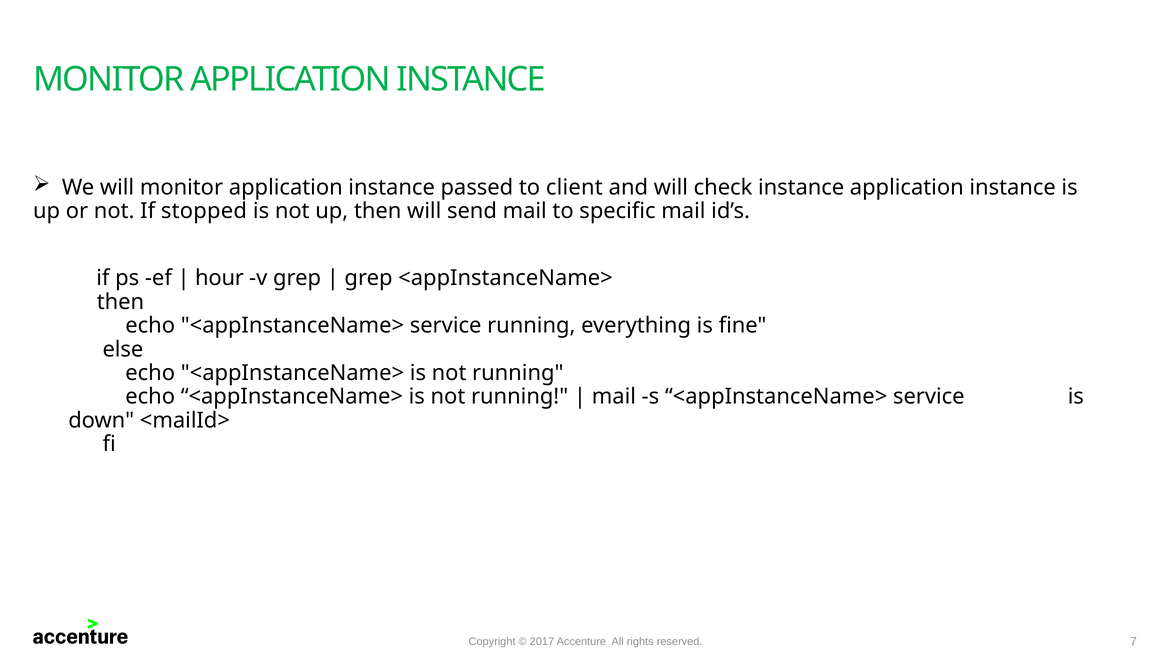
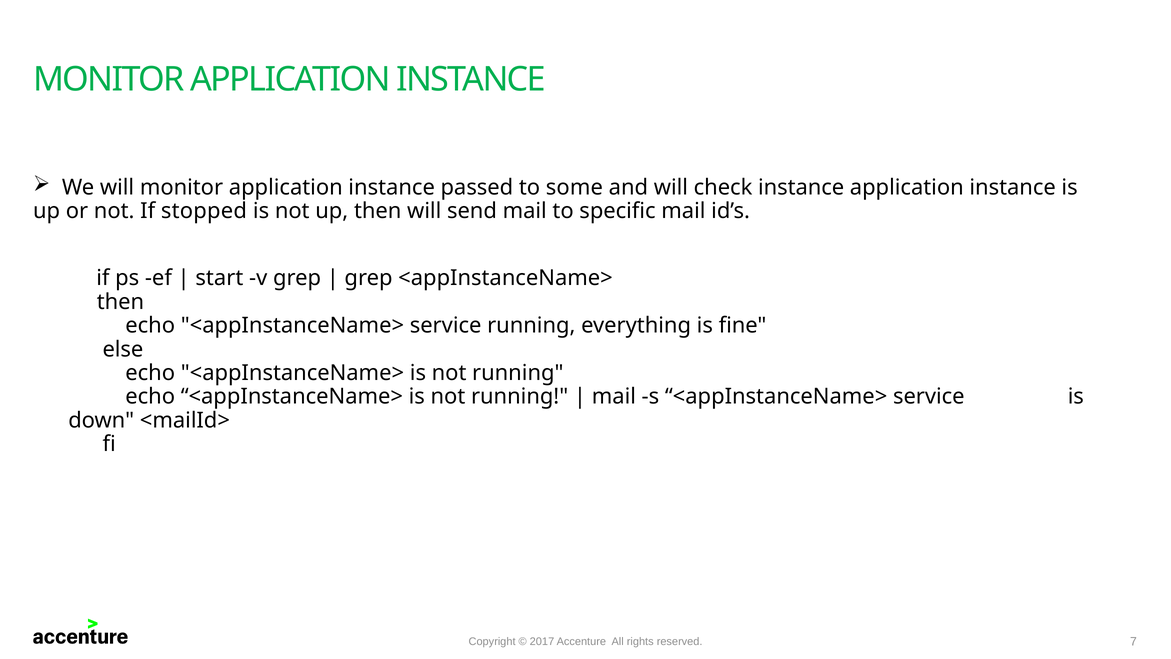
client: client -> some (574, 187)
hour: hour -> start (219, 278)
